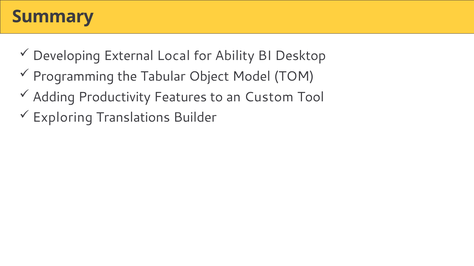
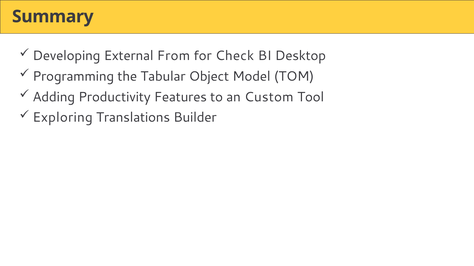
Local: Local -> From (173, 56)
Ability: Ability -> Check (235, 56)
